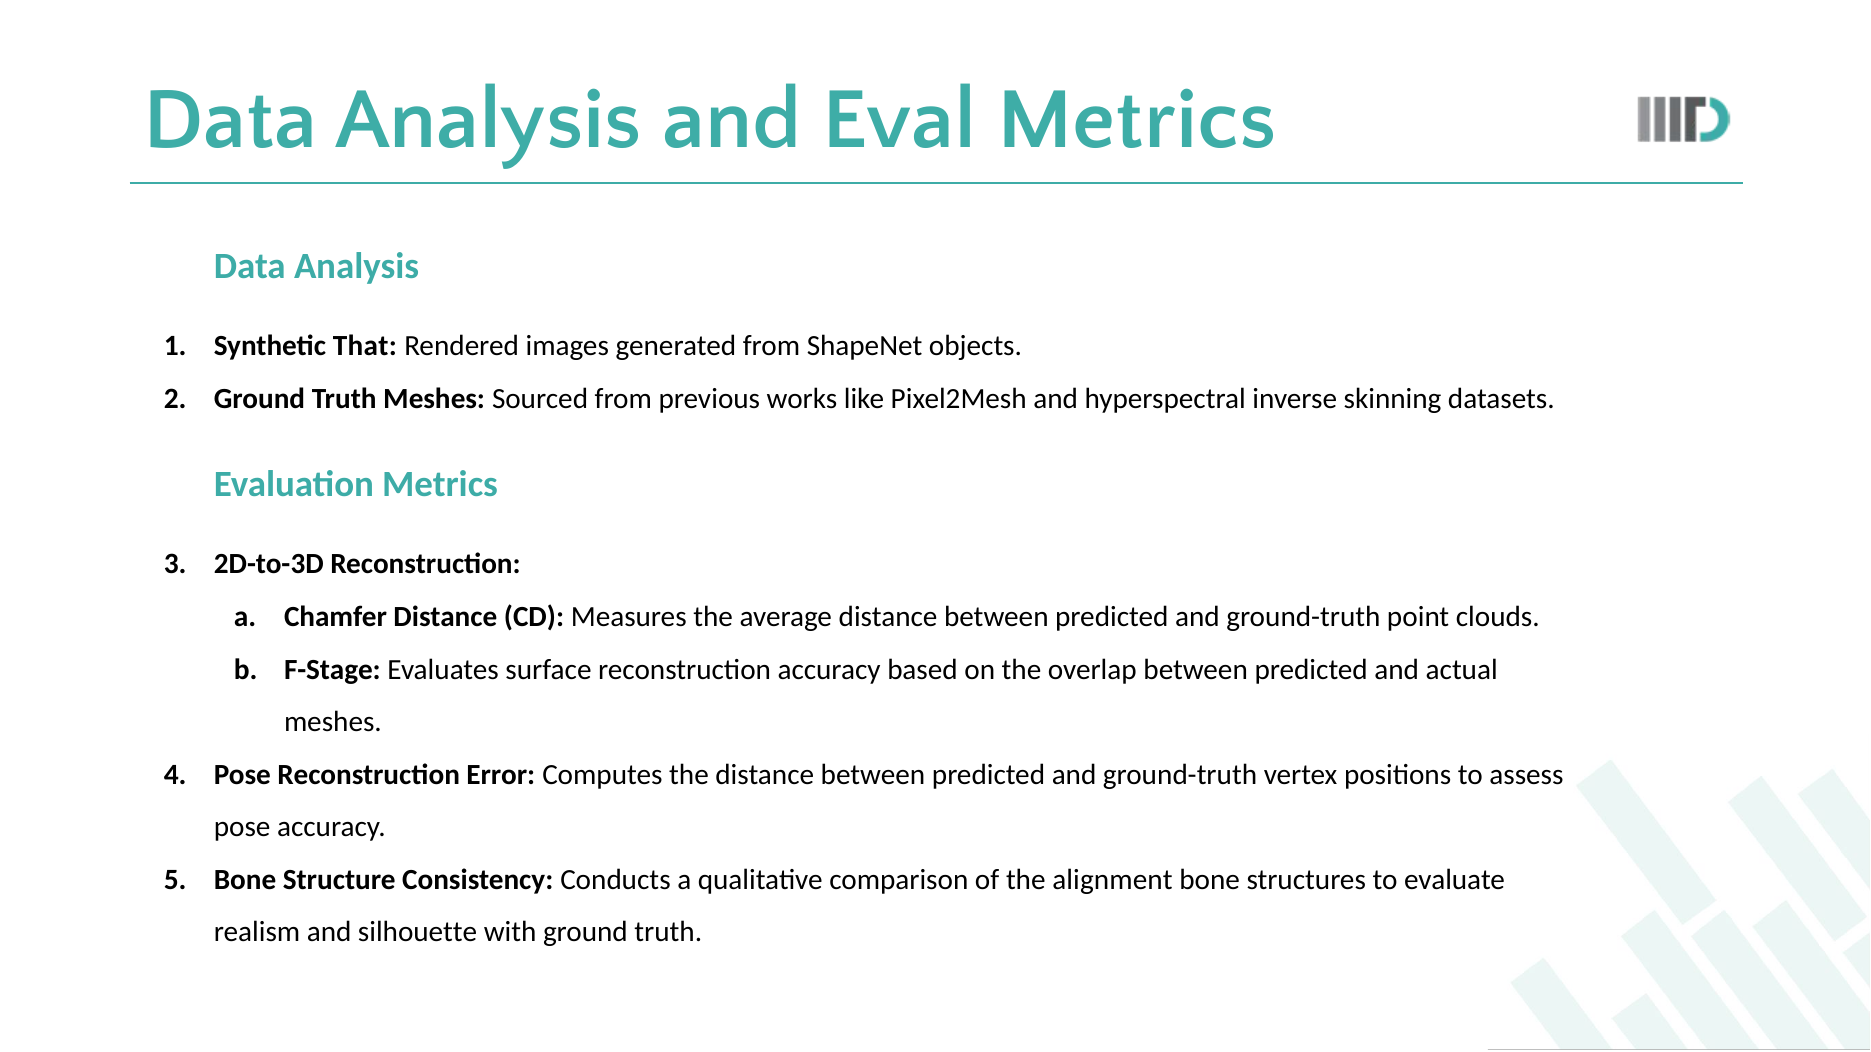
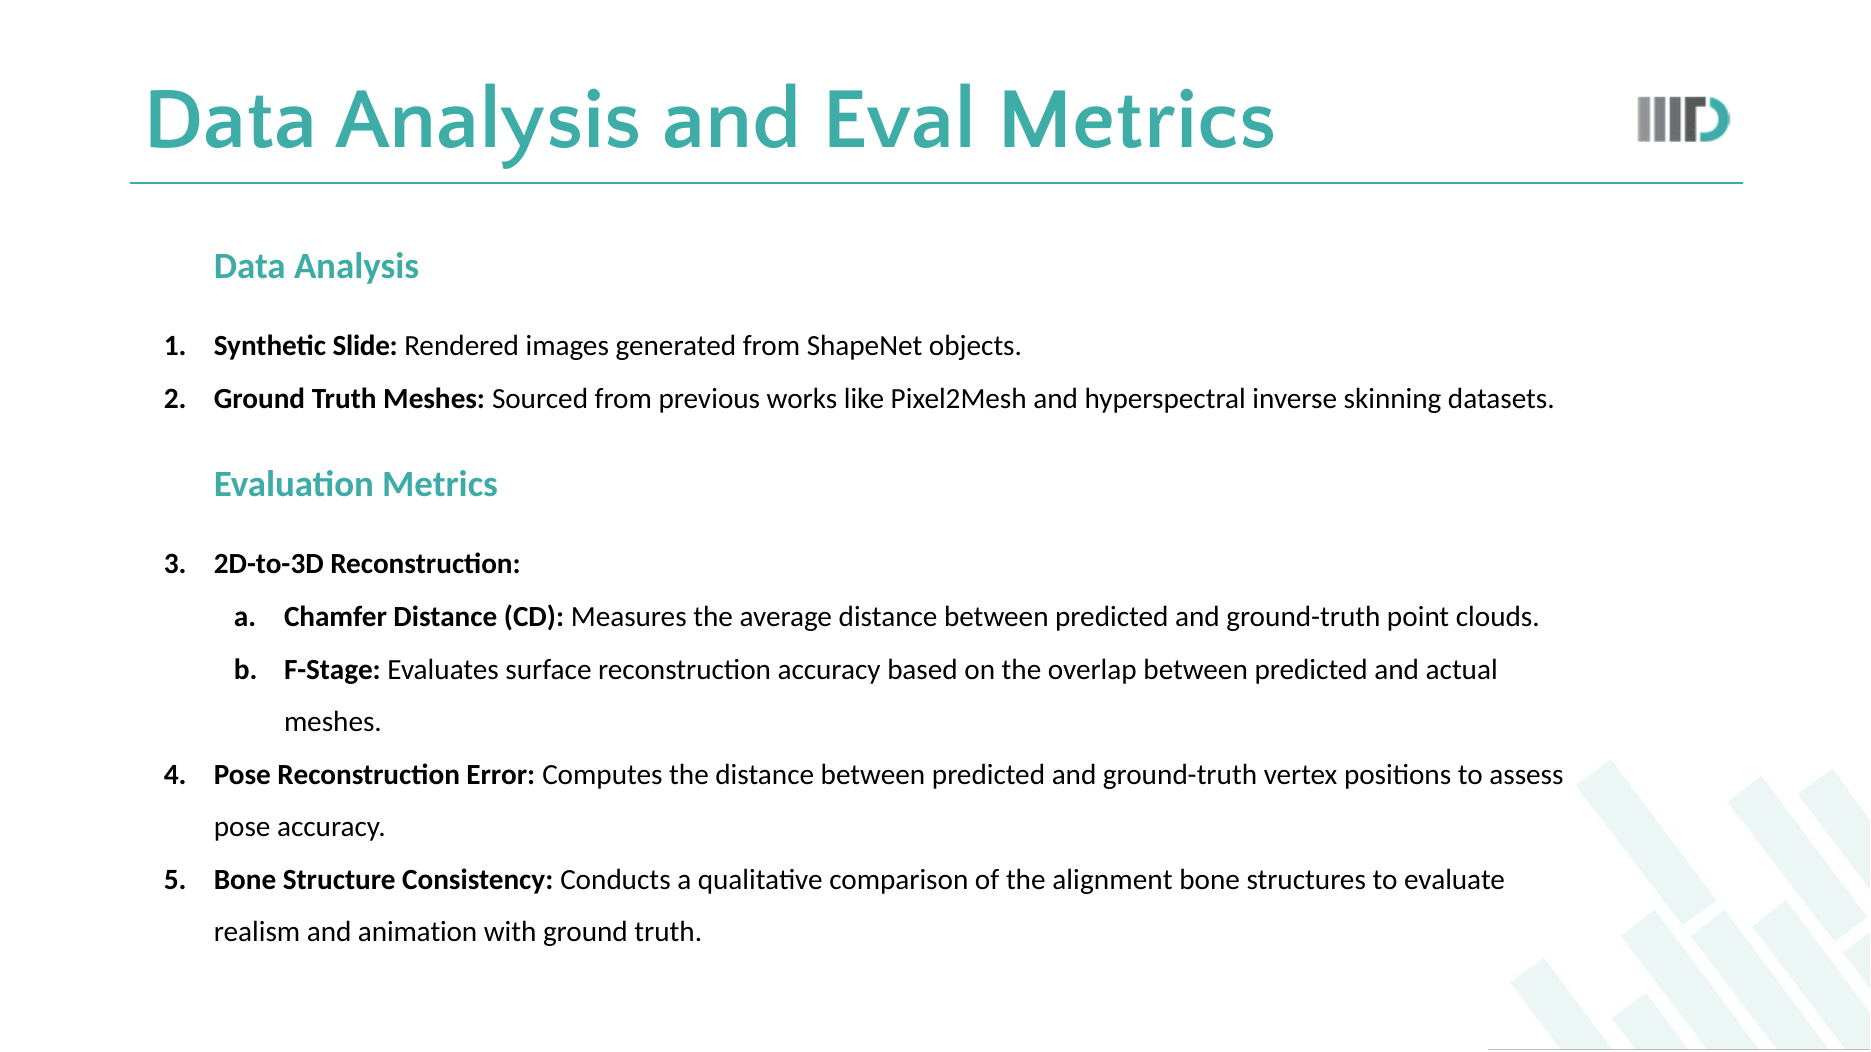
That: That -> Slide (365, 346)
silhouette: silhouette -> animation (418, 933)
